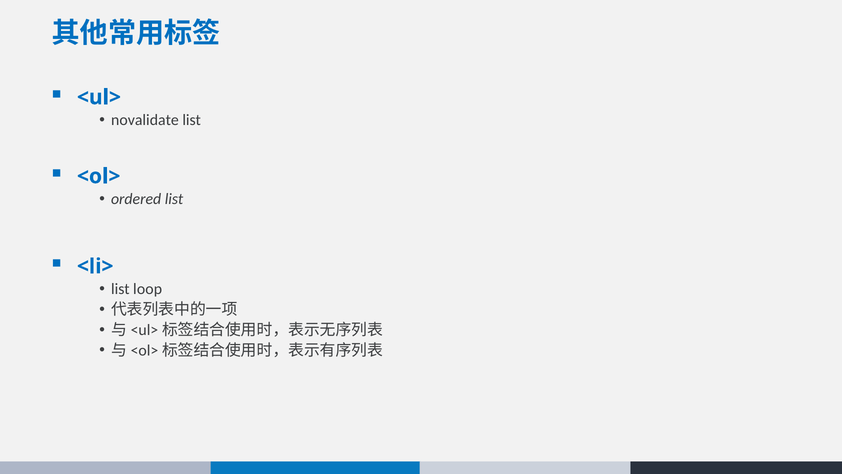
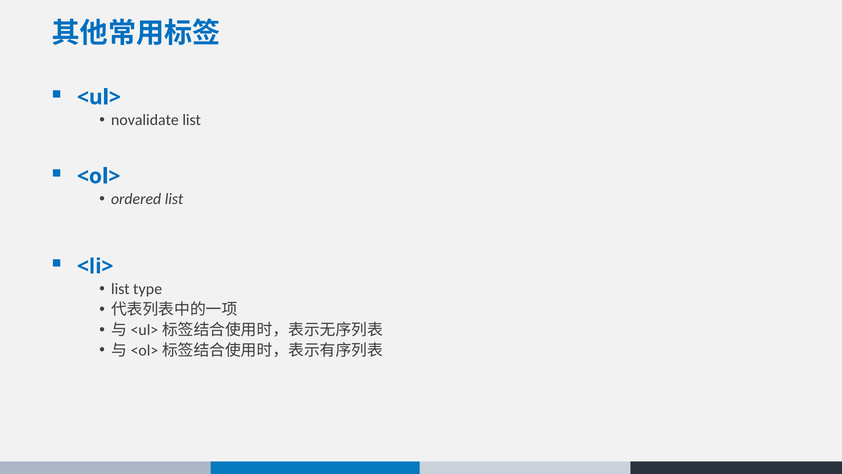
loop: loop -> type (148, 289)
